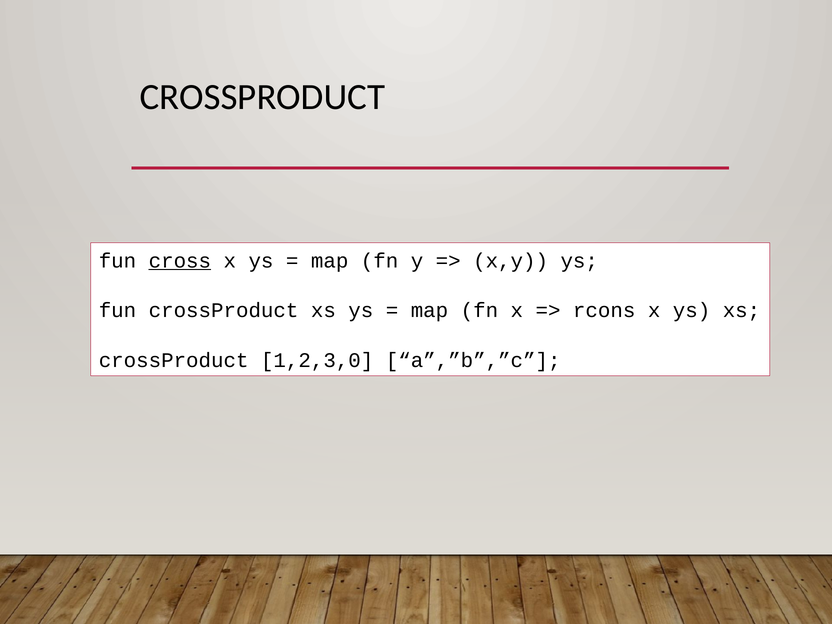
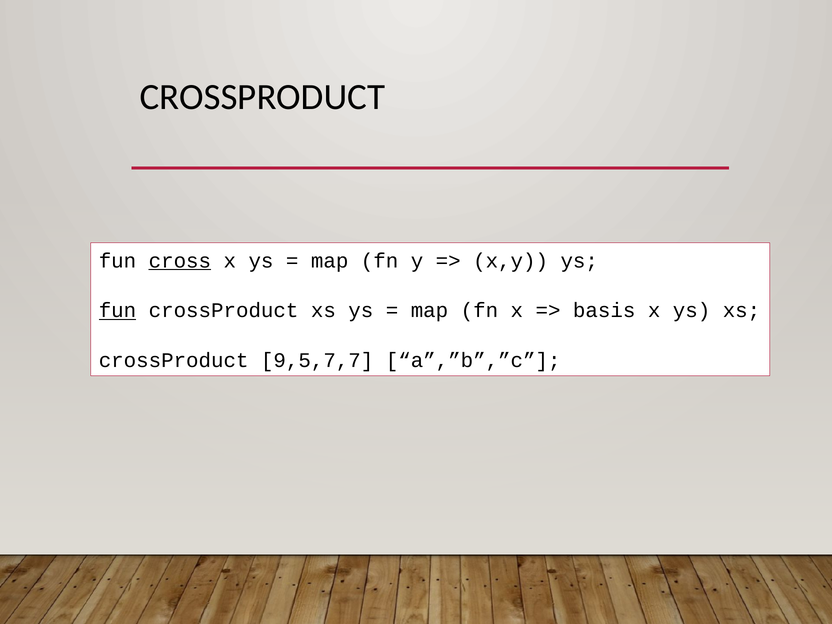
fun underline: none -> present (117, 311)
rcons: rcons -> basis (604, 311)
1,2,3,0: 1,2,3,0 -> 9,5,7,7 (317, 360)
